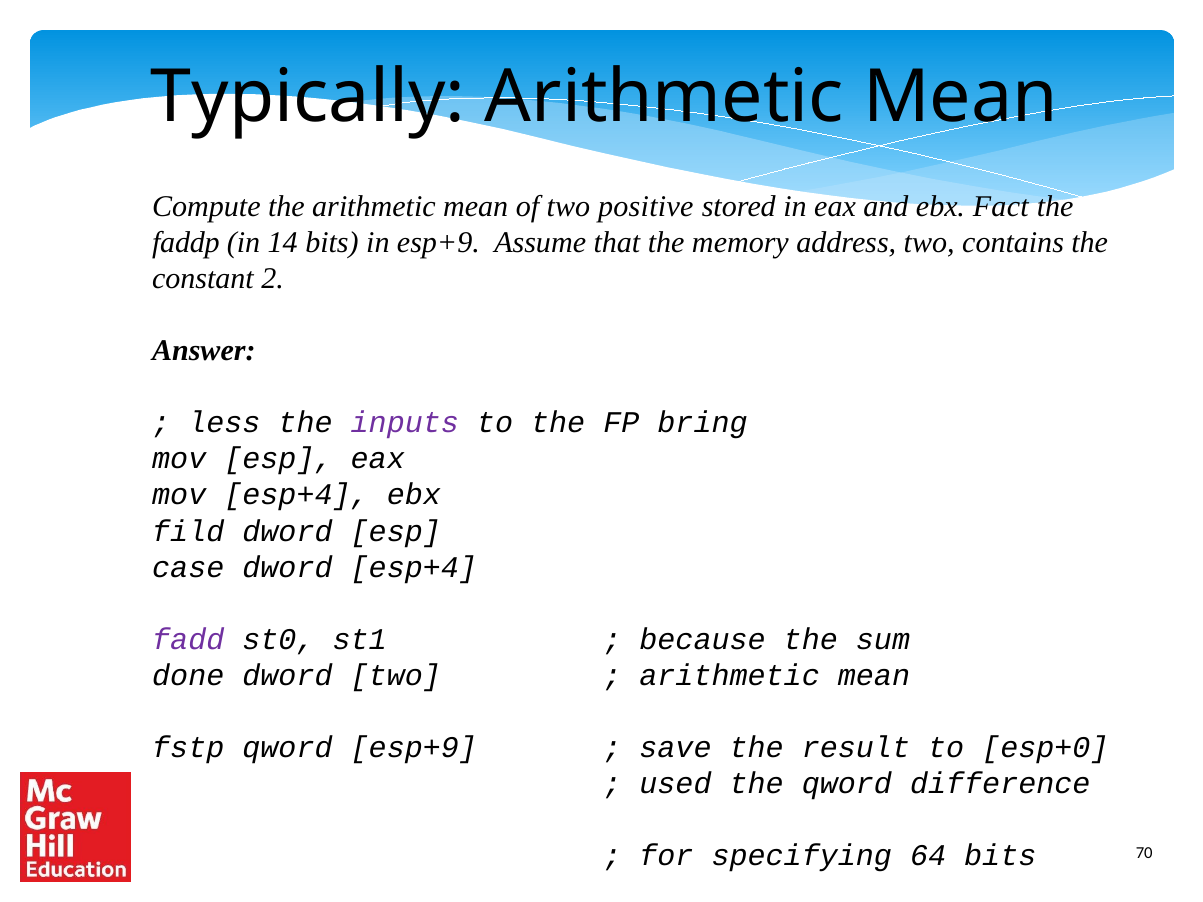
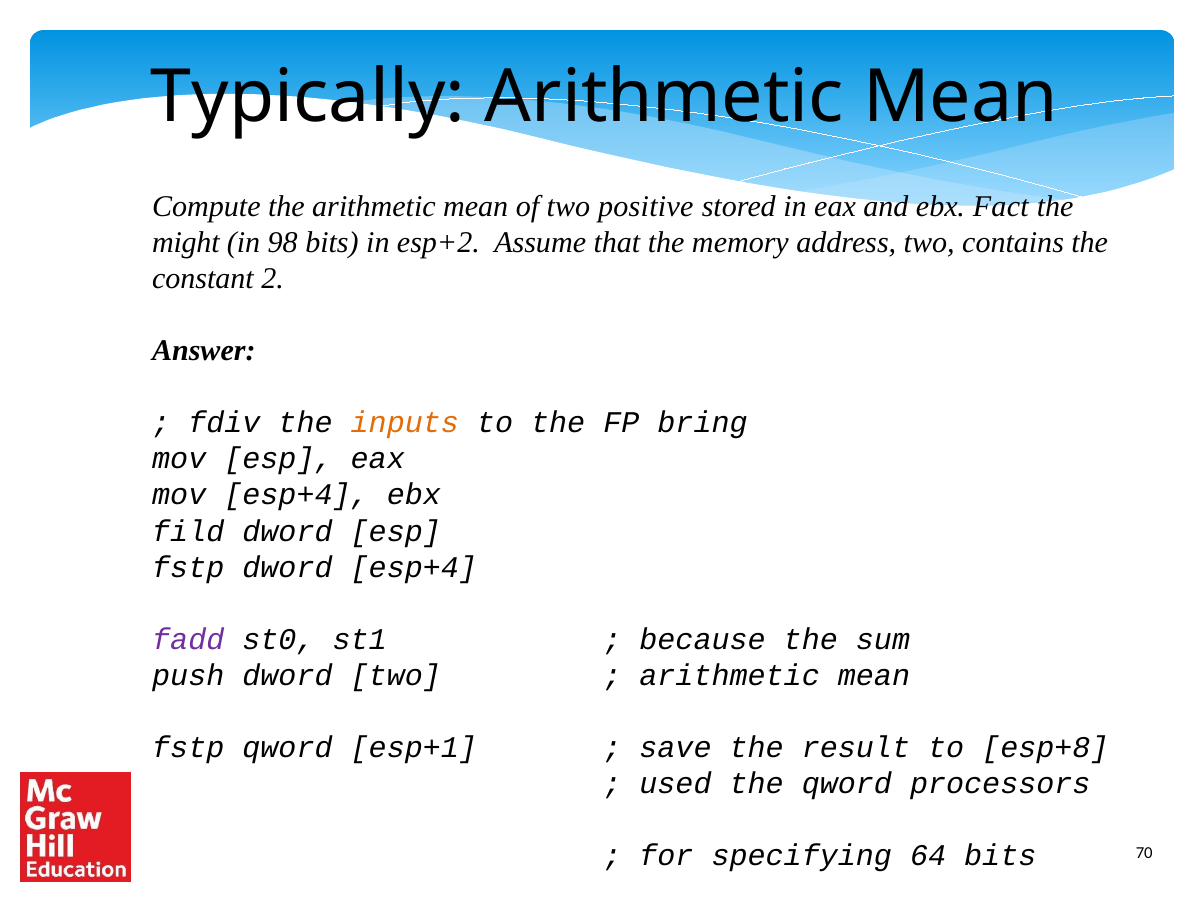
faddp: faddp -> might (186, 243)
14: 14 -> 98 (283, 243)
in esp+9: esp+9 -> esp+2 (438, 243)
less: less -> fdiv (224, 423)
inputs colour: purple -> orange (405, 423)
case: case -> fstp (188, 567)
done: done -> push (188, 676)
qword esp+9: esp+9 -> esp+1 (414, 748)
esp+0: esp+0 -> esp+8 (1045, 748)
difference: difference -> processors (1000, 784)
